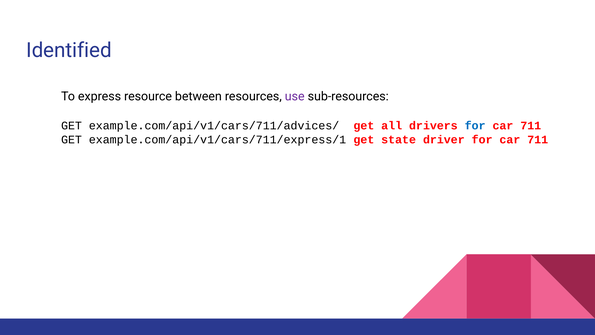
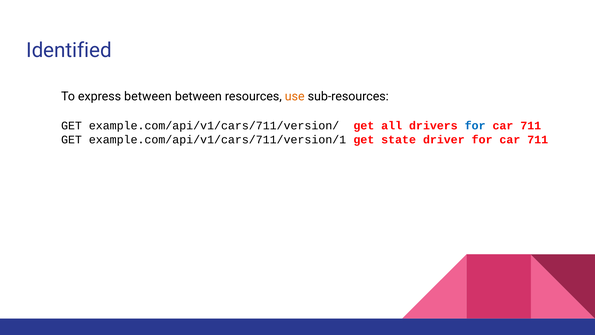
express resource: resource -> between (148, 96)
use colour: purple -> orange (295, 96)
example.com/api/v1/cars/711/advices/: example.com/api/v1/cars/711/advices/ -> example.com/api/v1/cars/711/version/ (214, 126)
example.com/api/v1/cars/711/express/1: example.com/api/v1/cars/711/express/1 -> example.com/api/v1/cars/711/version/1 (218, 139)
